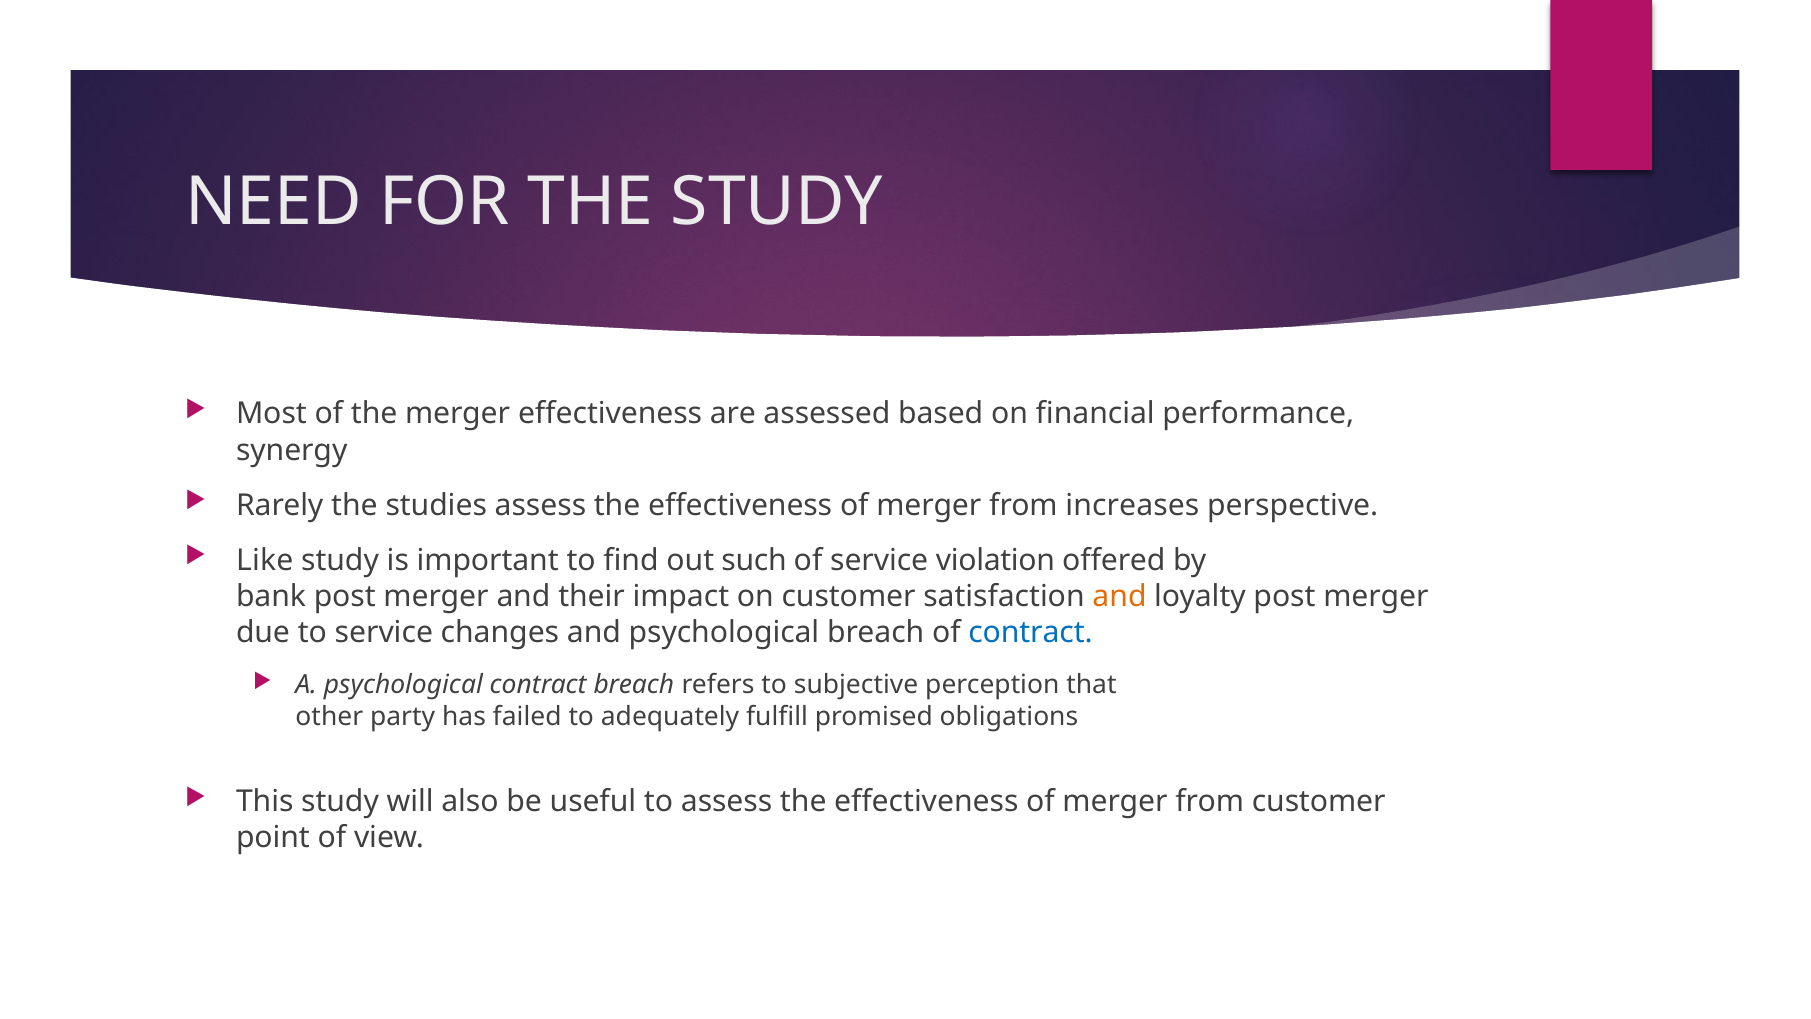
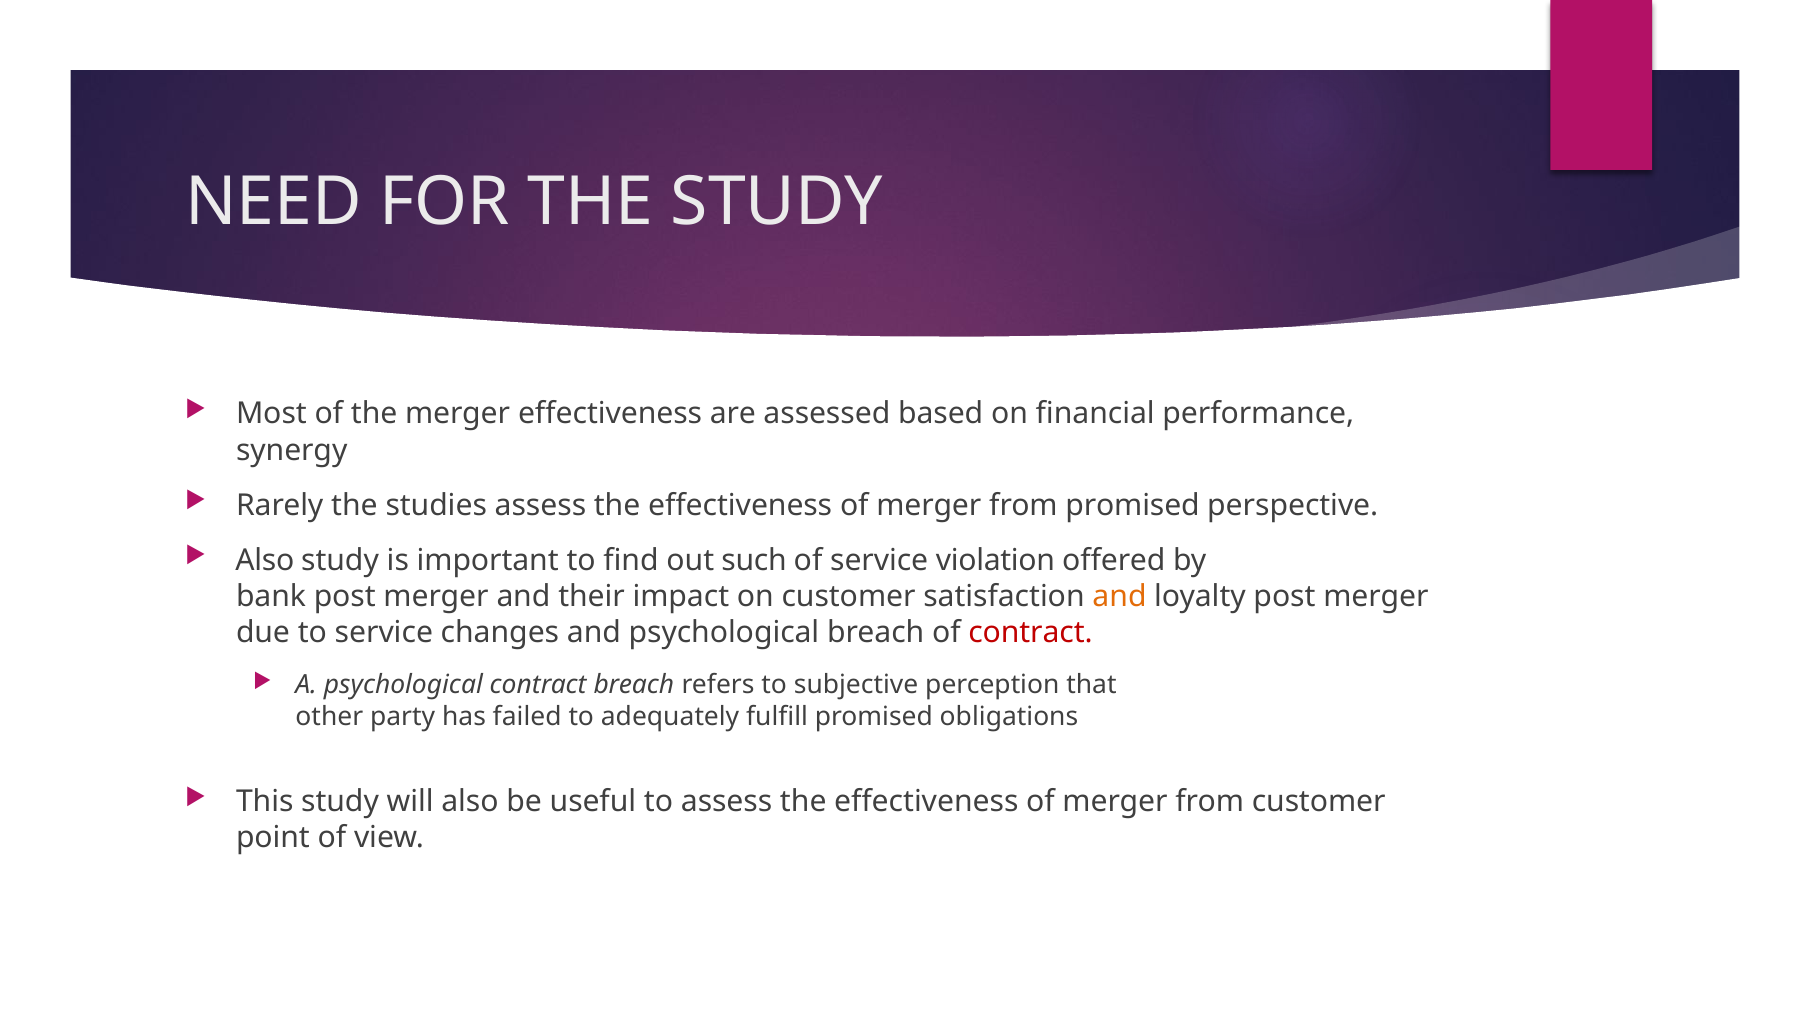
from increases: increases -> promised (1133, 505)
Like: Like -> Also (265, 560)
contract colour: blue -> red (1031, 632)
